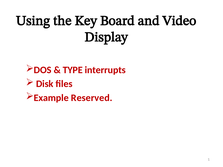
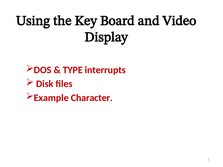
Reserved: Reserved -> Character (92, 98)
